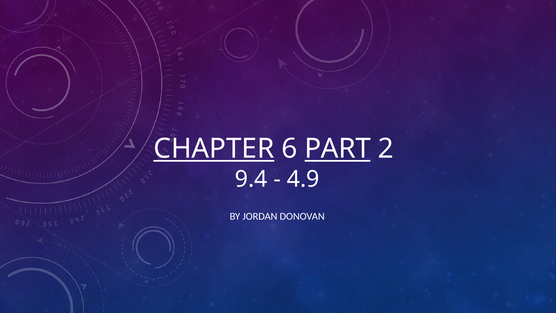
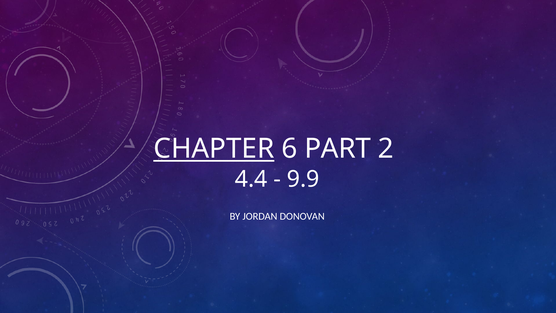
PART underline: present -> none (338, 149)
9.4: 9.4 -> 4.4 (251, 179)
4.9: 4.9 -> 9.9 (303, 179)
